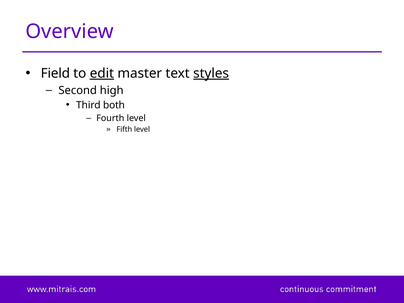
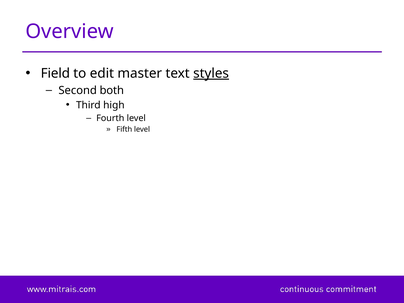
edit underline: present -> none (102, 73)
high: high -> both (112, 90)
both: both -> high (114, 105)
